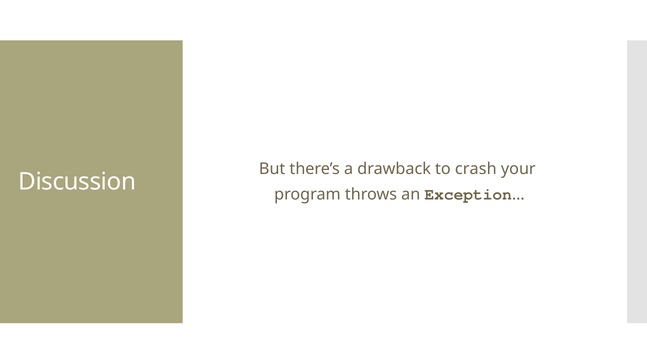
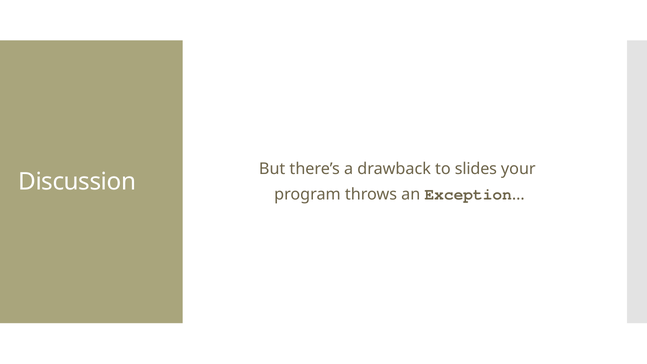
crash: crash -> slides (476, 169)
